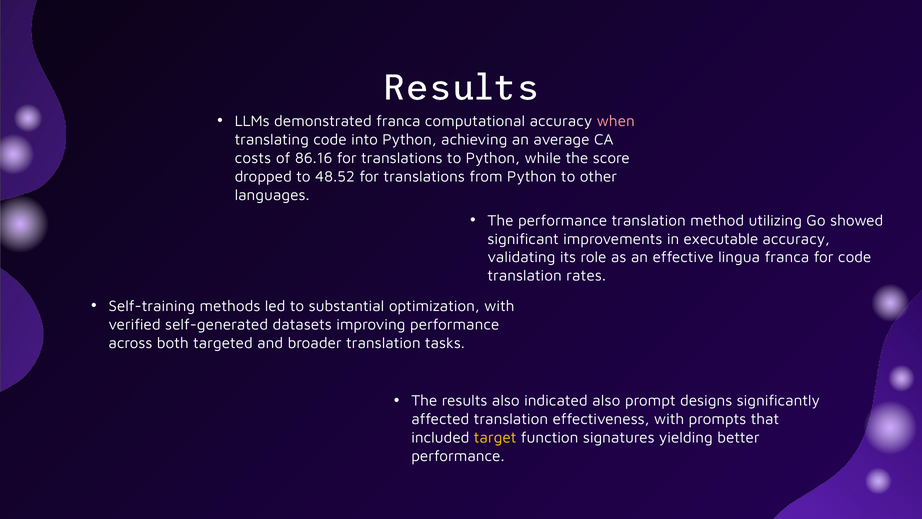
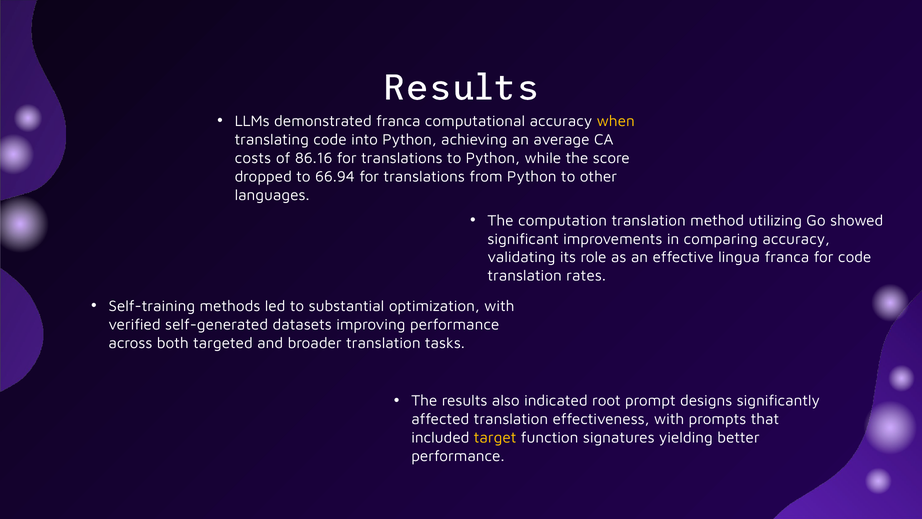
when colour: pink -> yellow (616, 121)
48.52: 48.52 -> 66.94 (335, 176)
The performance: performance -> computation (563, 220)
executable: executable -> comparing (721, 239)
indicated also: also -> root (606, 401)
